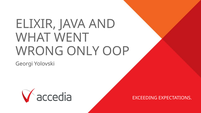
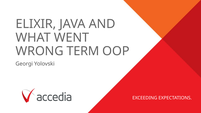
ONLY: ONLY -> TERM (83, 51)
